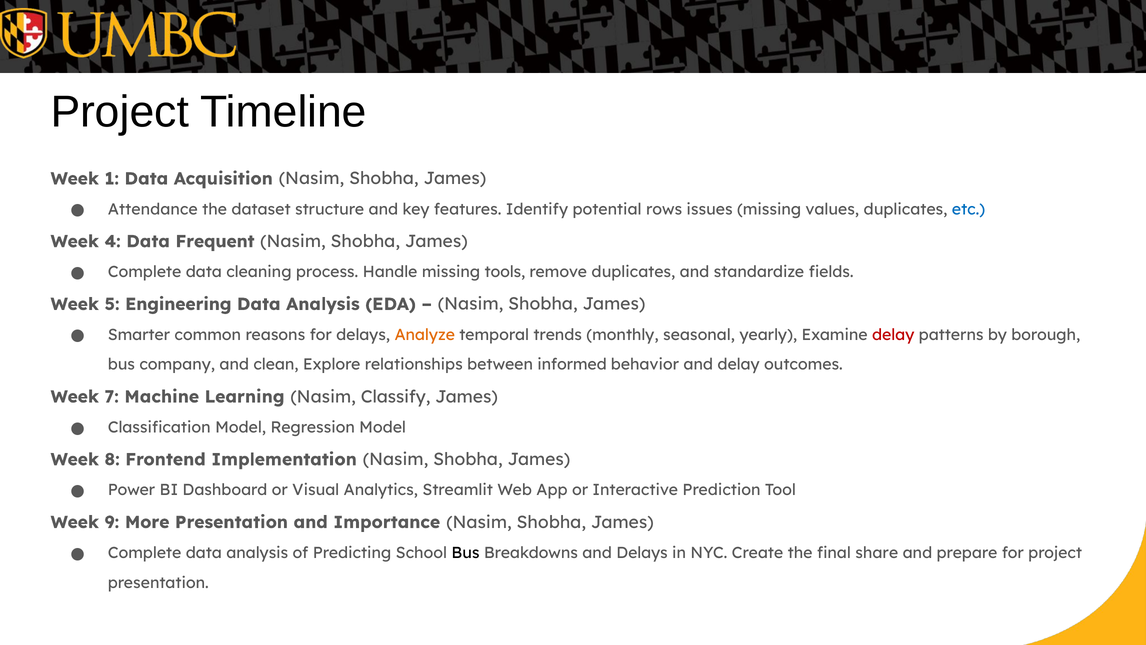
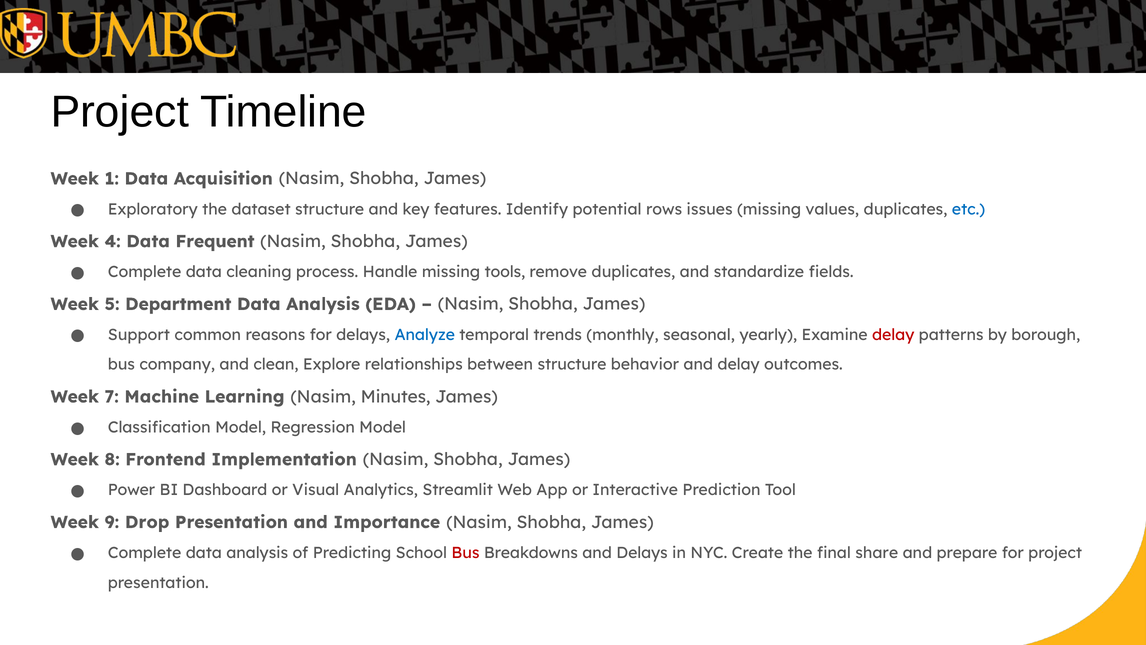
Attendance: Attendance -> Exploratory (153, 209)
Engineering: Engineering -> Department (178, 304)
Smarter: Smarter -> Support (139, 335)
Analyze colour: orange -> blue (425, 335)
between informed: informed -> structure (572, 365)
Classify: Classify -> Minutes (396, 397)
More: More -> Drop (147, 522)
Bus colour: black -> red (466, 553)
